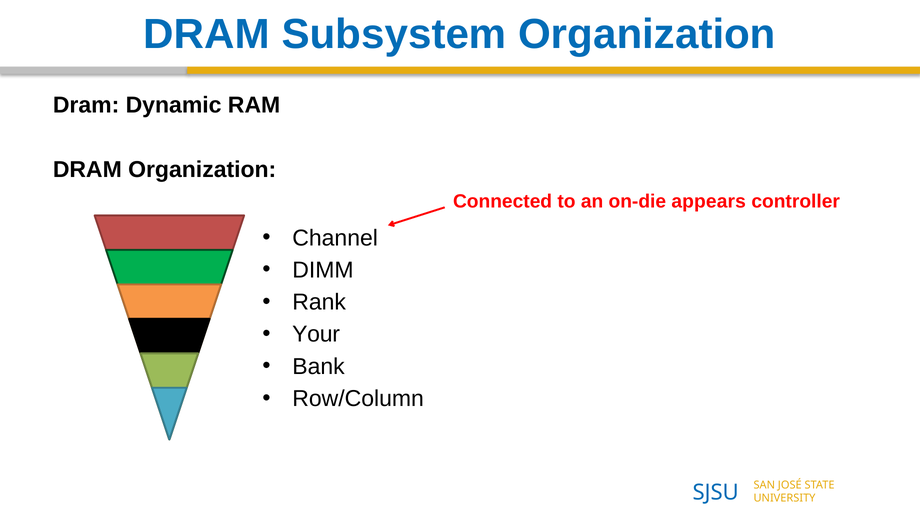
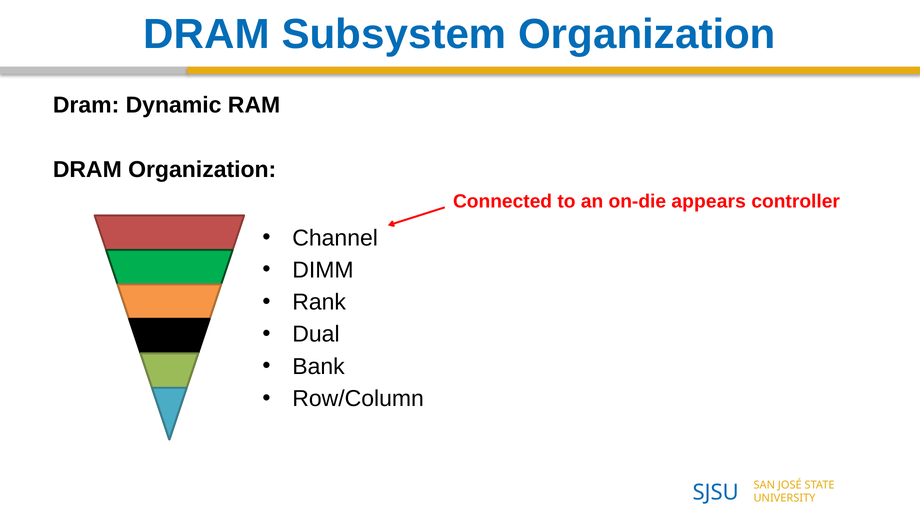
Your: Your -> Dual (316, 335)
